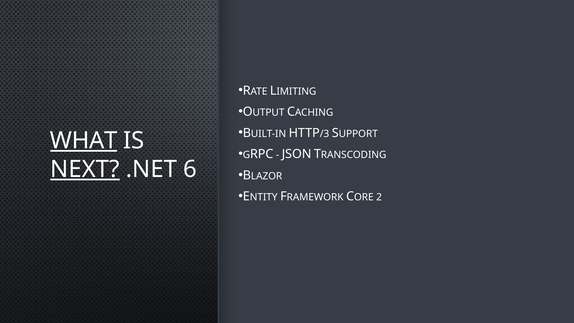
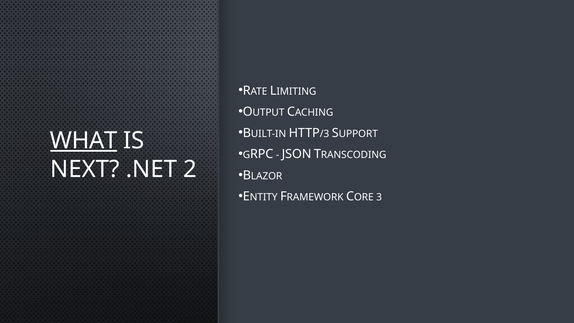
NEXT underline: present -> none (85, 169)
6: 6 -> 2 (190, 169)
2: 2 -> 3 (379, 197)
